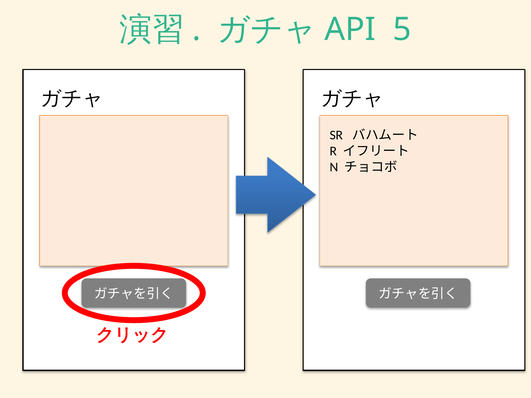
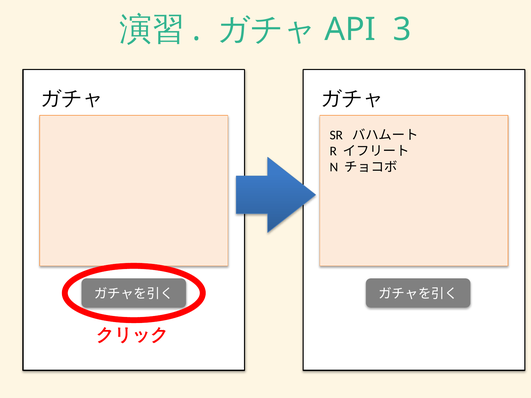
5: 5 -> 3 (402, 30)
